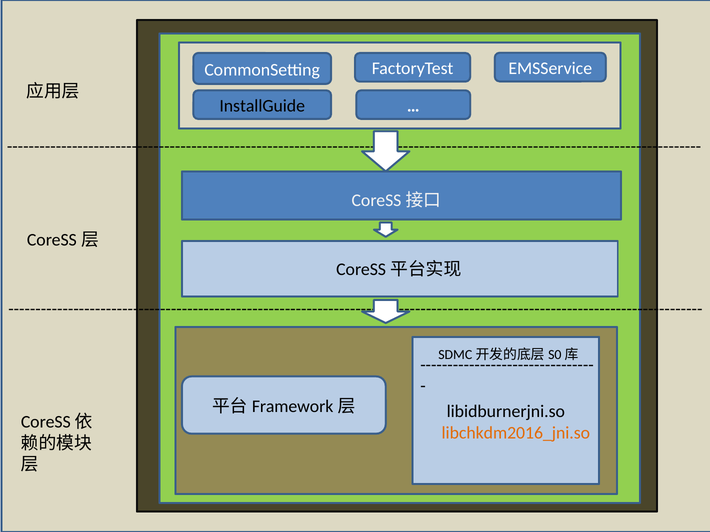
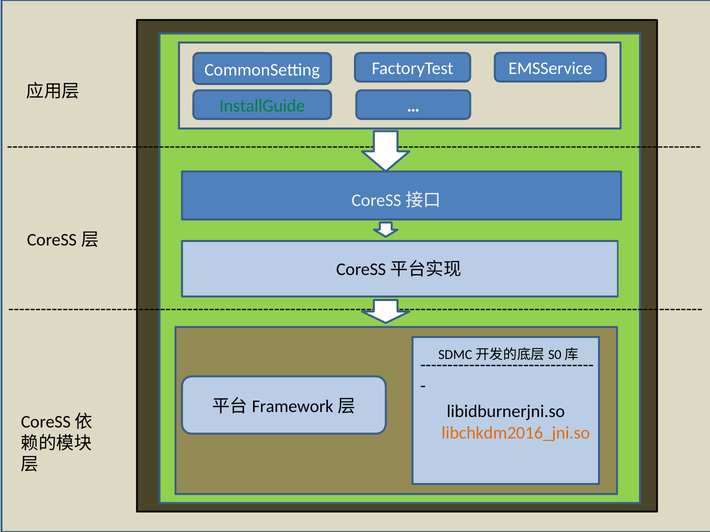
InstallGuide colour: black -> green (262, 106)
